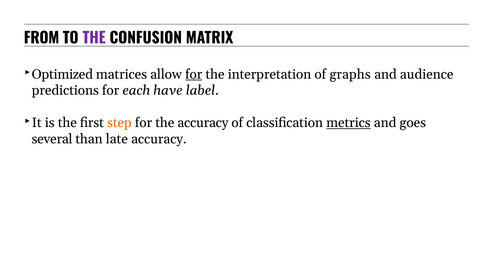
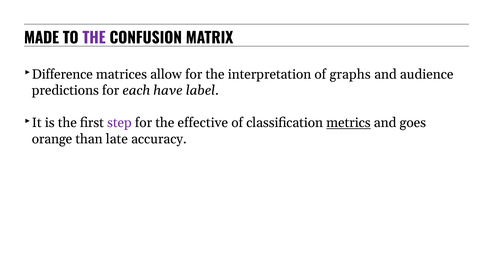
FROM: FROM -> MADE (42, 38)
Optimized: Optimized -> Difference (62, 74)
for underline: present -> none (194, 74)
step colour: orange -> purple (119, 123)
the accuracy: accuracy -> effective (203, 123)
several: several -> orange (52, 139)
